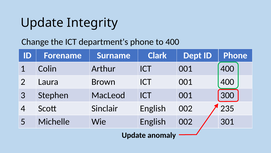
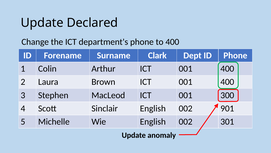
Integrity: Integrity -> Declared (92, 23)
235: 235 -> 901 (227, 108)
